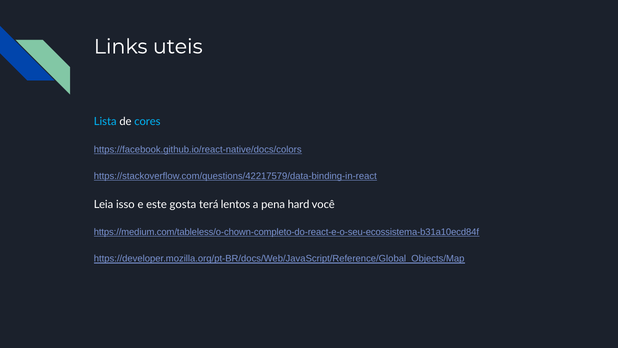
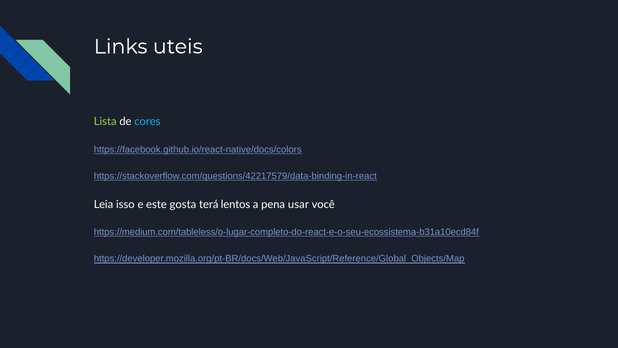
Lista colour: light blue -> light green (105, 122)
hard: hard -> usar (298, 204)
https://medium.com/tableless/o-chown-completo-do-react-e-o-seu-ecossistema-b31a10ecd84f: https://medium.com/tableless/o-chown-completo-do-react-e-o-seu-ecossistema-b31a10ecd84f -> https://medium.com/tableless/o-lugar-completo-do-react-e-o-seu-ecossistema-b31a10ecd84f (286, 232)
